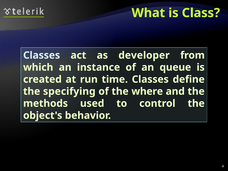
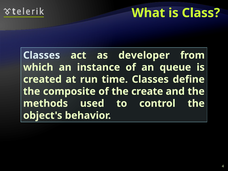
specifying: specifying -> composite (69, 91)
where: where -> create (147, 91)
